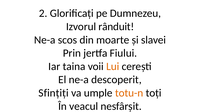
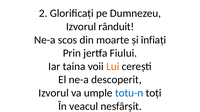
slavei: slavei -> înfiați (154, 40)
Sfințiți: Sfințiți -> Izvorul (54, 93)
totu-n colour: orange -> blue (129, 93)
